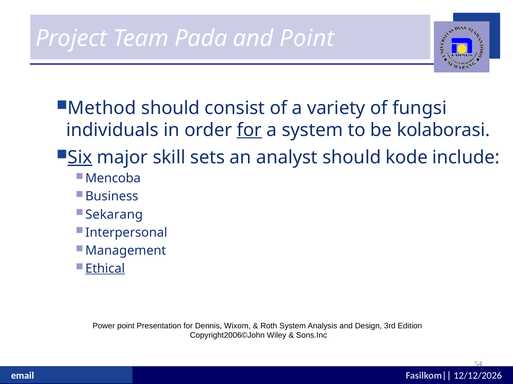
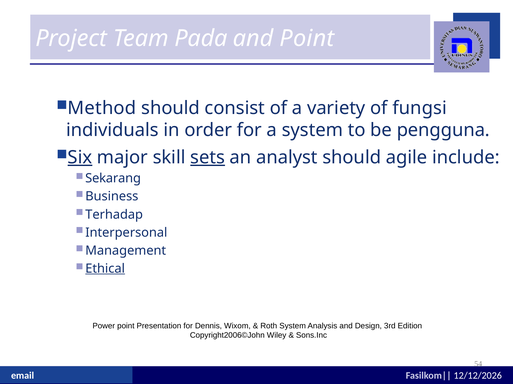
for underline: present -> none (249, 130)
kolaborasi: kolaborasi -> pengguna (443, 130)
sets underline: none -> present (208, 158)
kode: kode -> agile (407, 158)
Mencoba: Mencoba -> Sekarang (113, 179)
Sekarang: Sekarang -> Terhadap (114, 215)
